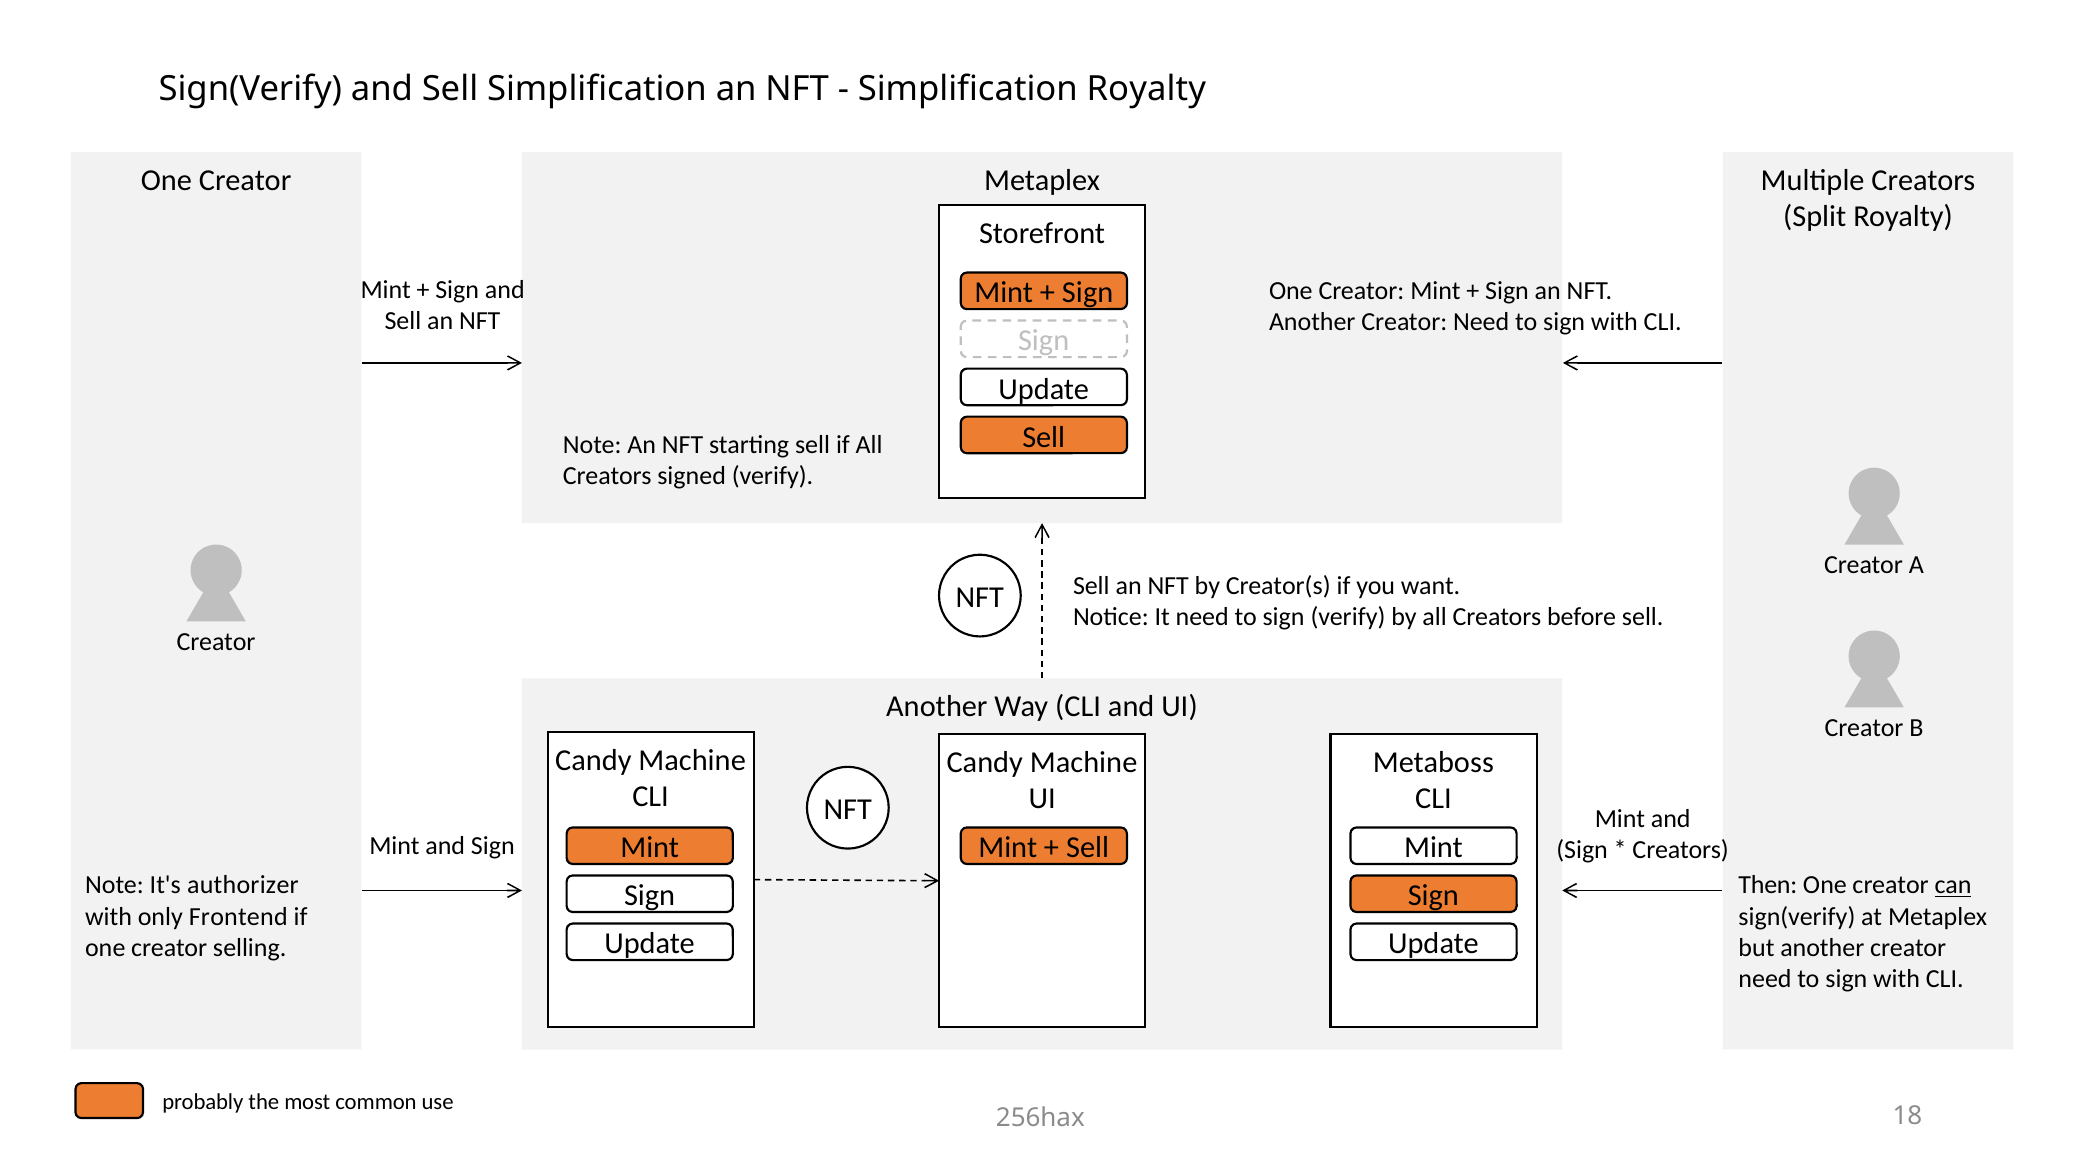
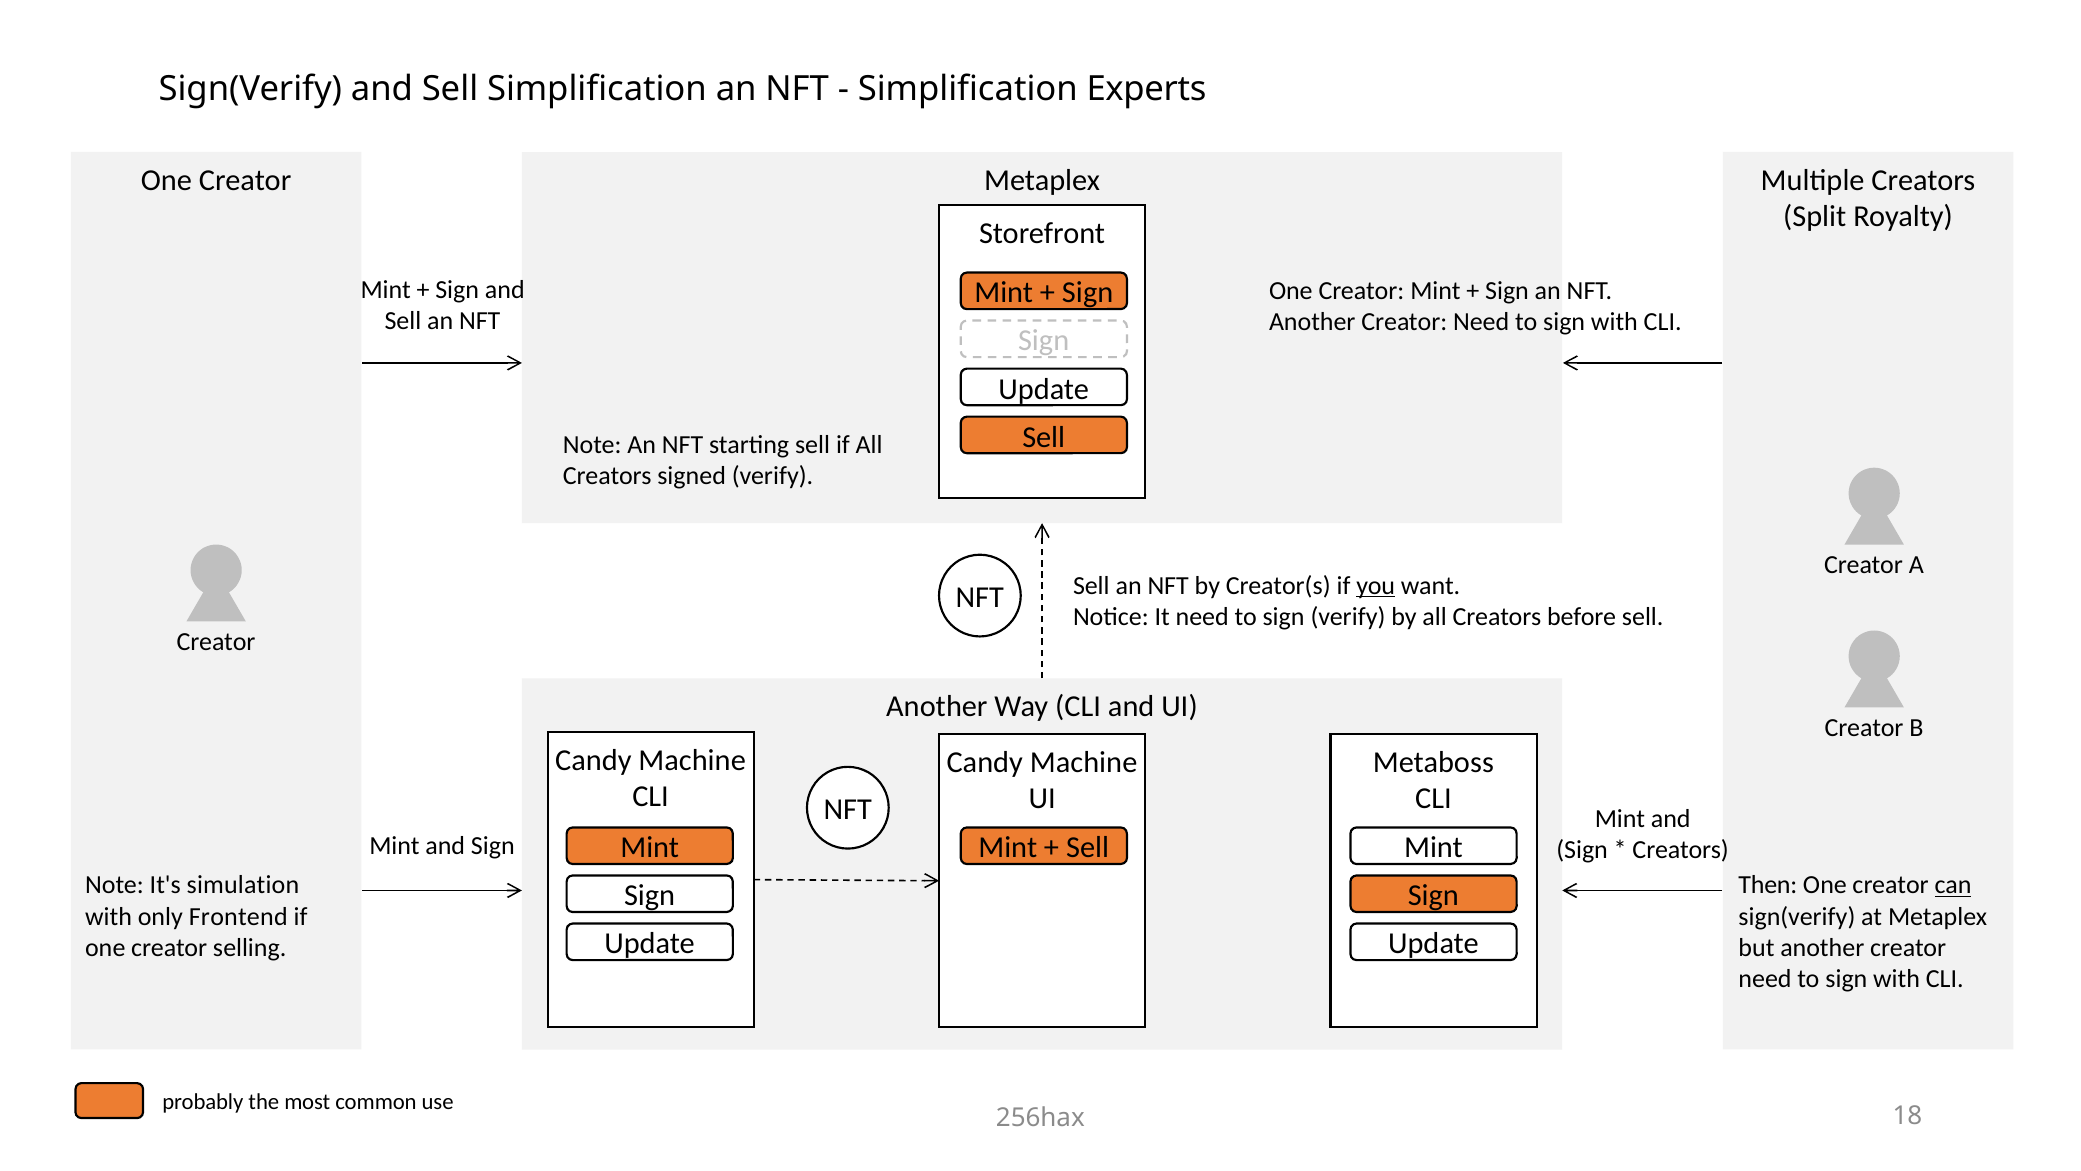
Simplification Royalty: Royalty -> Experts (1146, 89)
you underline: none -> present (1376, 585)
authorizer: authorizer -> simulation (243, 885)
